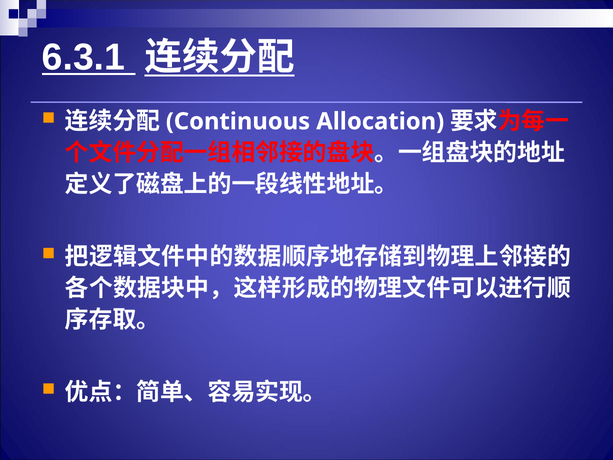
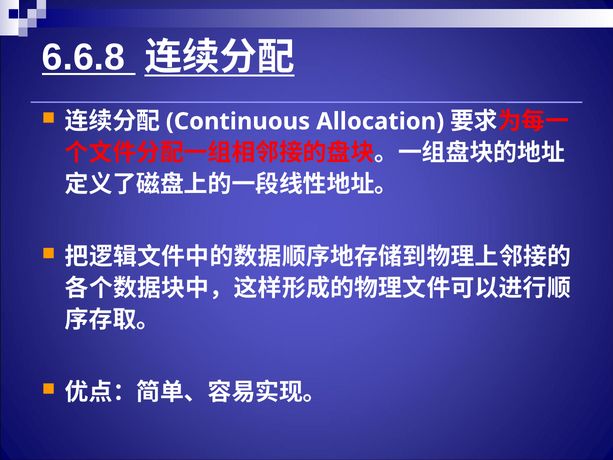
6.3.1: 6.3.1 -> 6.6.8 (84, 58)
